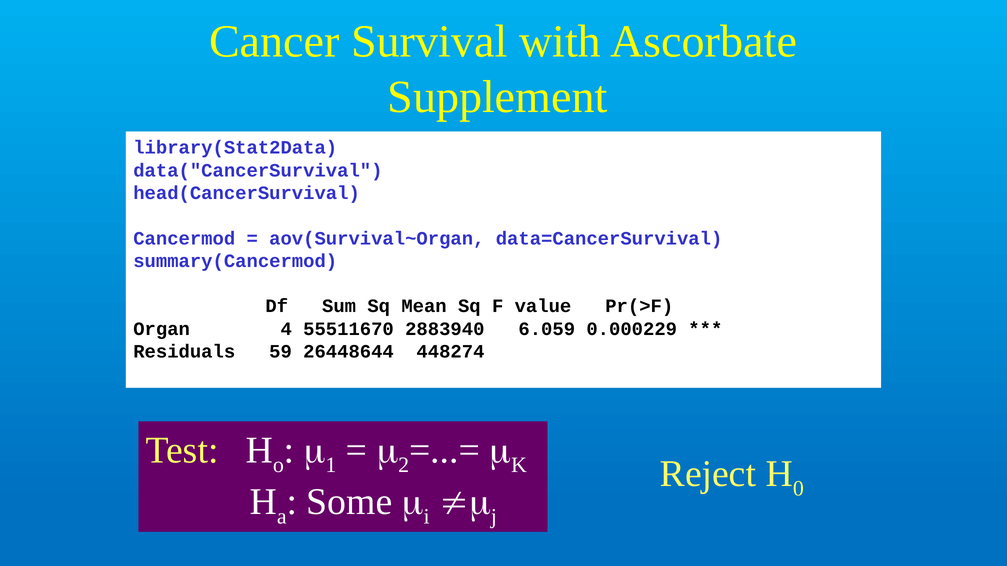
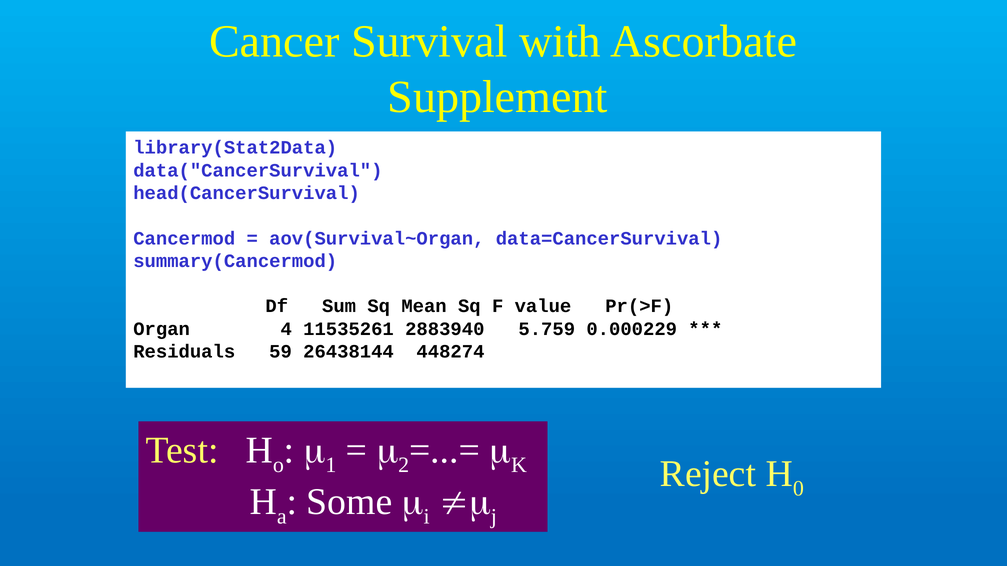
55511670: 55511670 -> 11535261 (349, 329)
6.059: 6.059 -> 5.759 (547, 329)
26448644: 26448644 -> 26438144 (349, 352)
